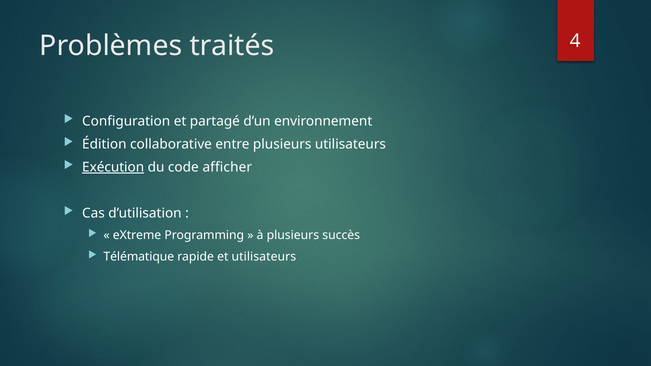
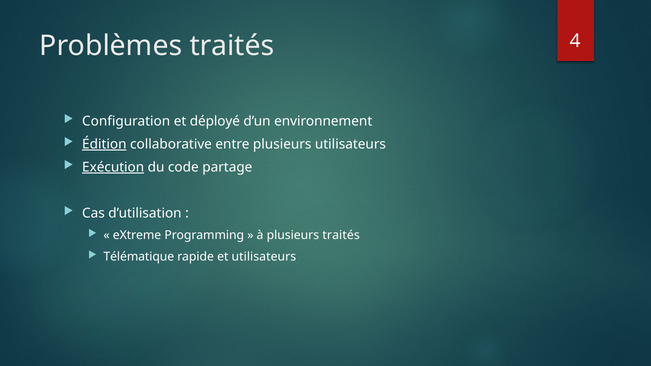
partagé: partagé -> déployé (215, 121)
Édition underline: none -> present (104, 144)
afficher: afficher -> partage (227, 167)
plusieurs succès: succès -> traités (341, 236)
